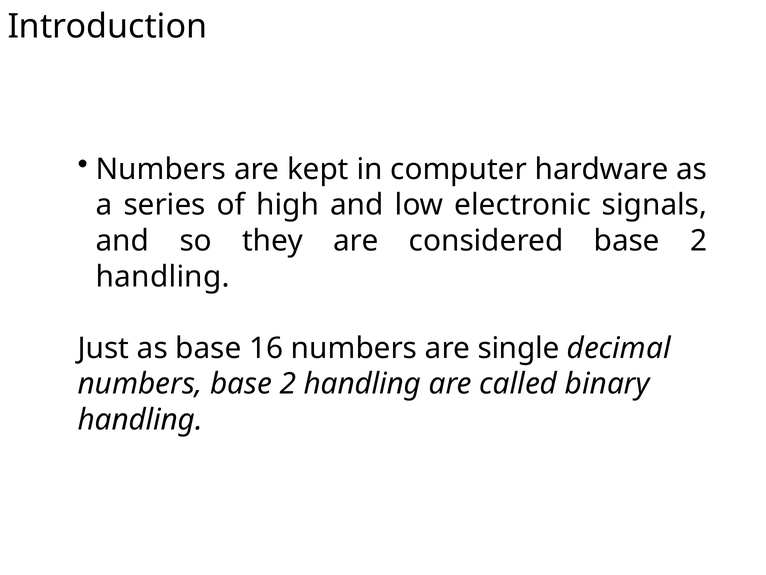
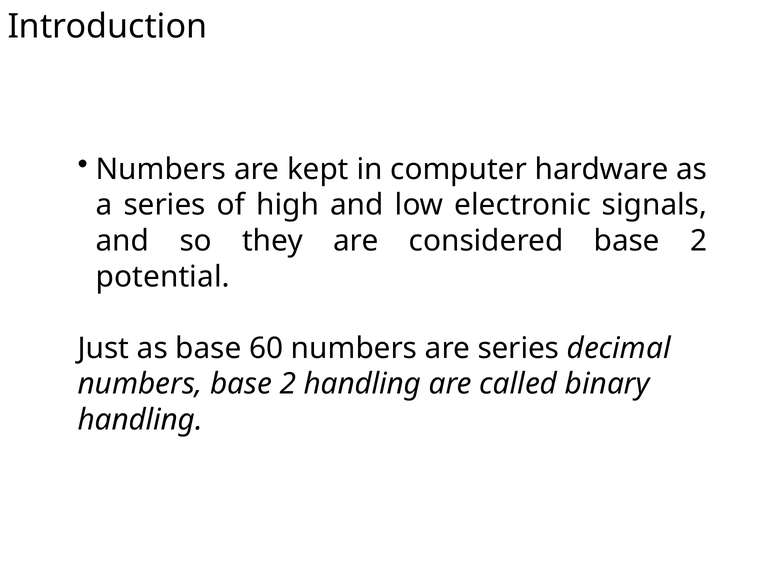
handling: handling -> potential (163, 276)
16: 16 -> 60 (266, 348)
are single: single -> series (518, 348)
